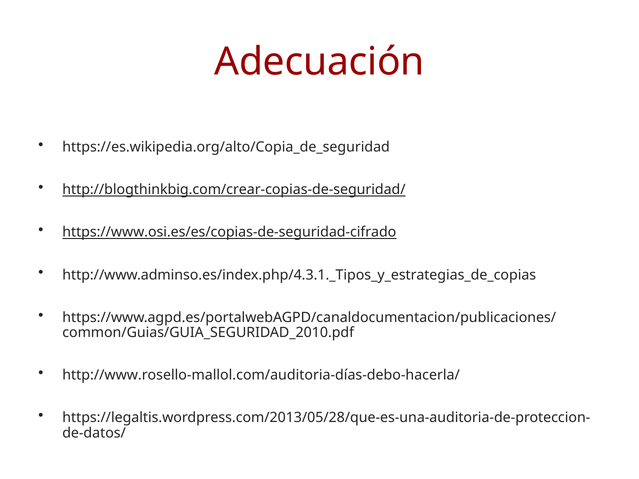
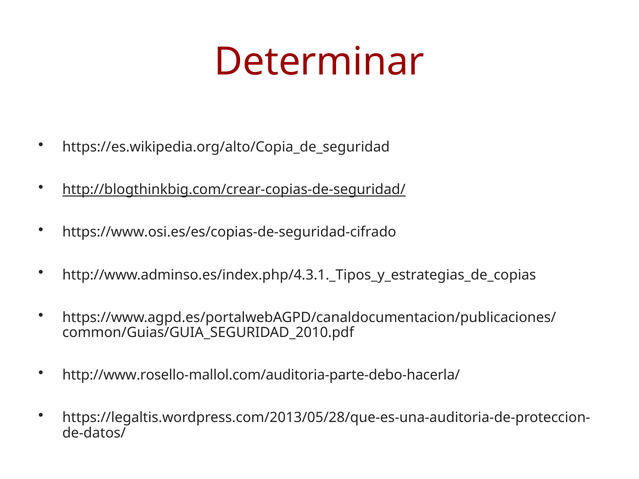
Adecuación: Adecuación -> Determinar (319, 62)
https://www.osi.es/es/copias-de-seguridad-cifrado underline: present -> none (229, 232)
http://www.rosello-mallol.com/auditoria-días-debo-hacerla/: http://www.rosello-mallol.com/auditoria-días-debo-hacerla/ -> http://www.rosello-mallol.com/auditoria-parte-debo-hacerla/ (261, 375)
